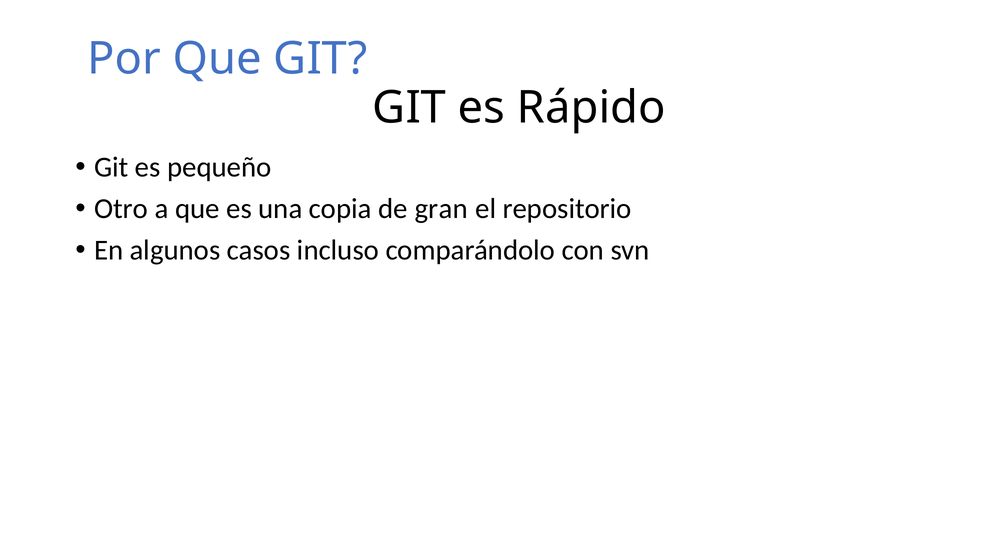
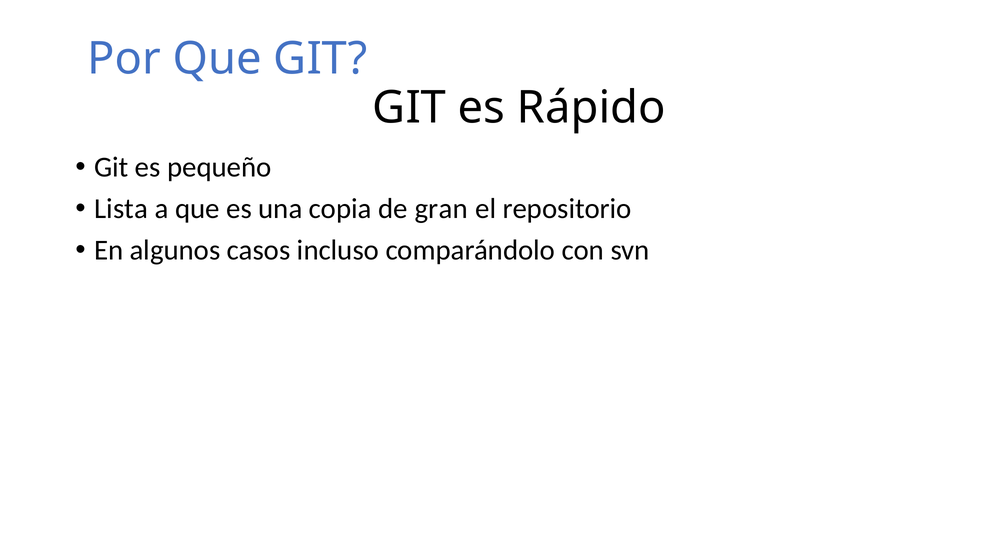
Otro: Otro -> Lista (121, 209)
